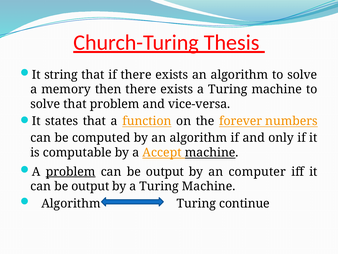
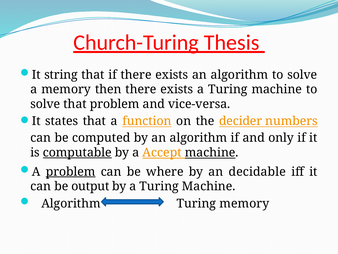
forever: forever -> decider (241, 121)
computable underline: none -> present (77, 152)
output: output -> where (165, 171)
computer: computer -> decidable (257, 171)
Turing continue: continue -> memory (244, 203)
